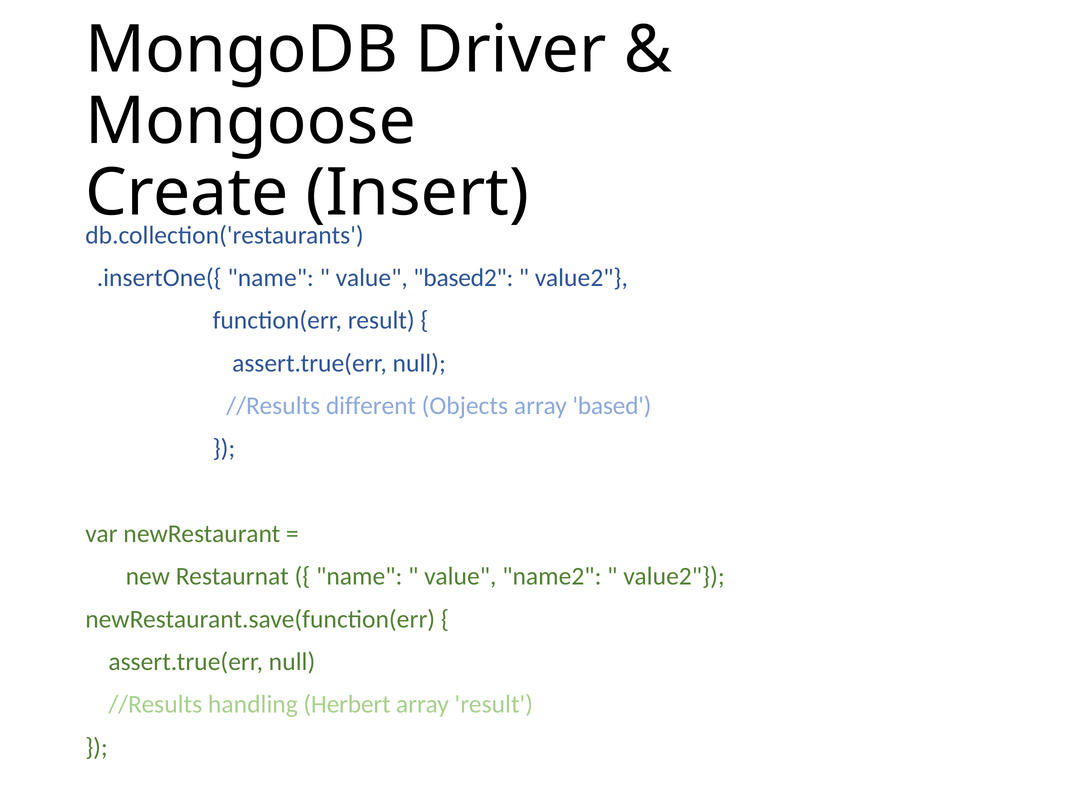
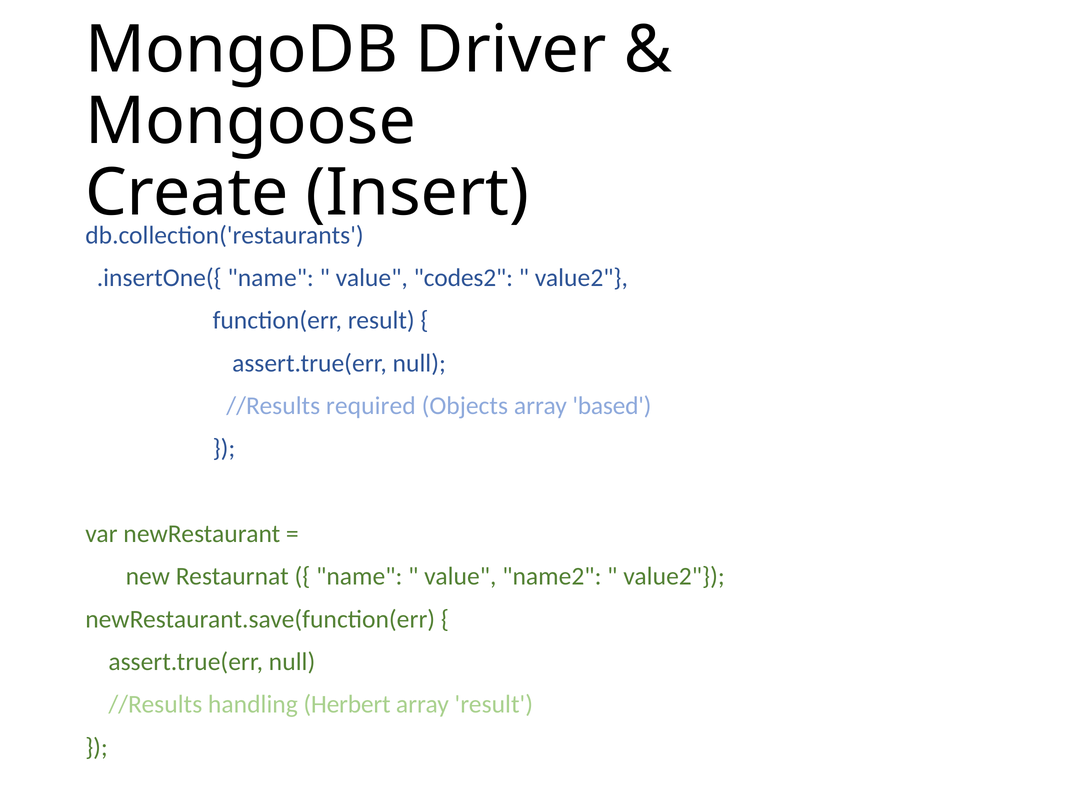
based2: based2 -> codes2 (463, 278)
different: different -> required (371, 406)
